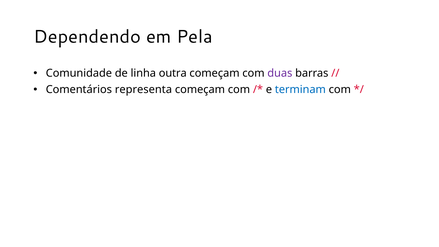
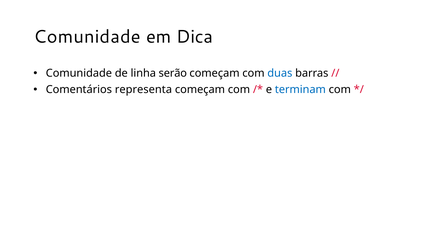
Dependendo: Dependendo -> Comunidade (87, 37)
Pela: Pela -> Dica (195, 37)
outra: outra -> serão (173, 73)
duas colour: purple -> blue (280, 73)
